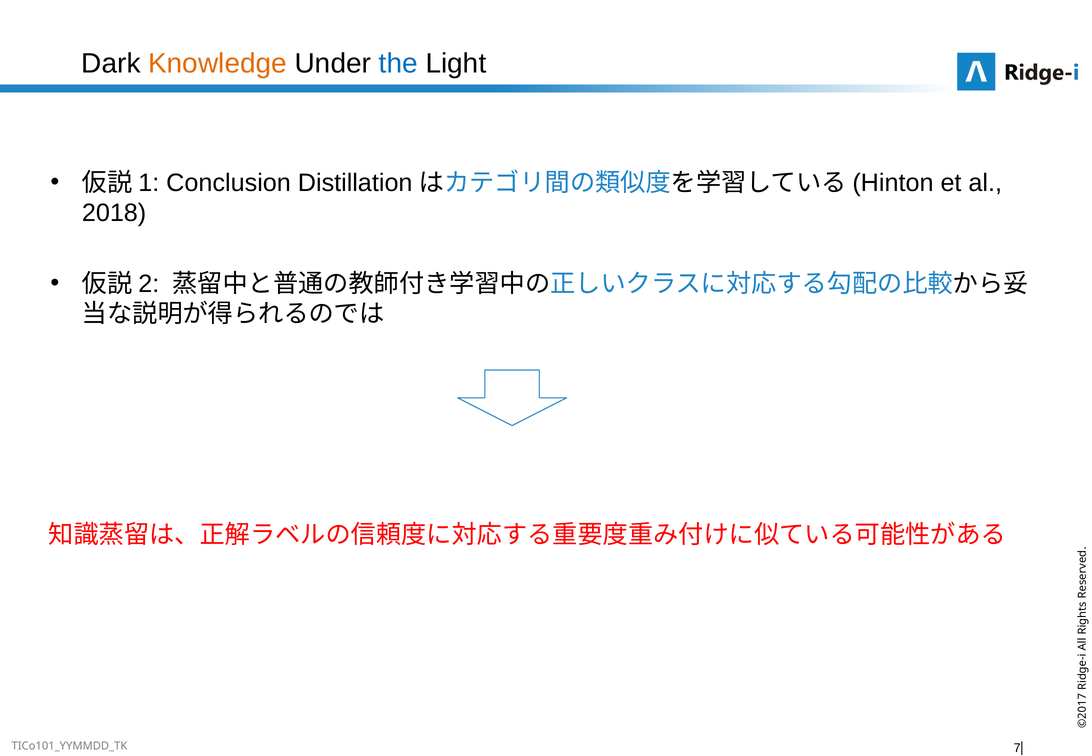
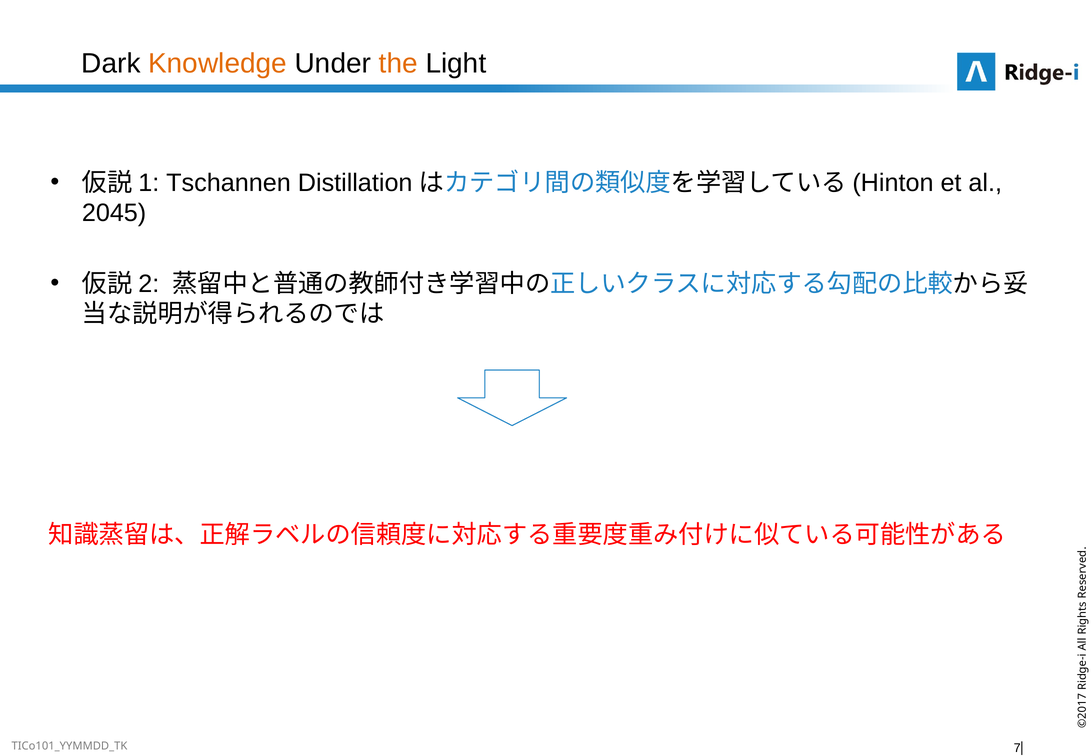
the colour: blue -> orange (398, 64)
Conclusion: Conclusion -> Tschannen (229, 183)
2018: 2018 -> 2045 (114, 213)
